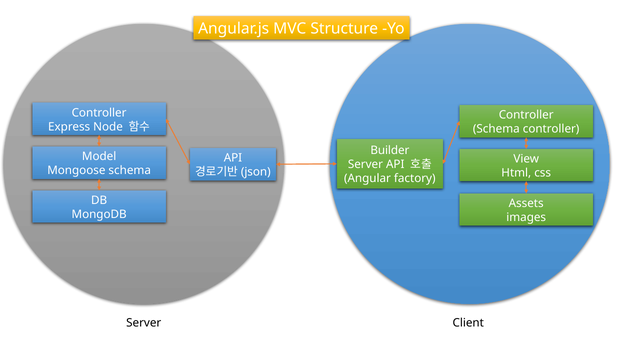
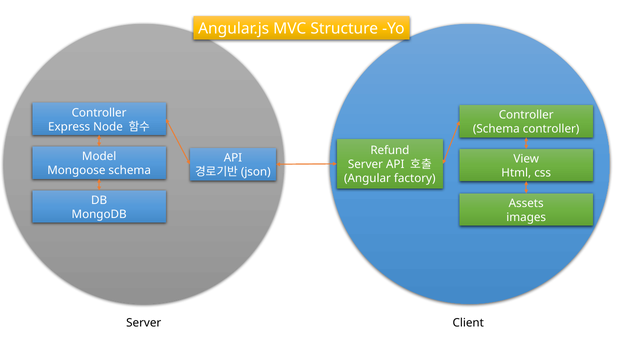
Builder: Builder -> Refund (390, 151)
